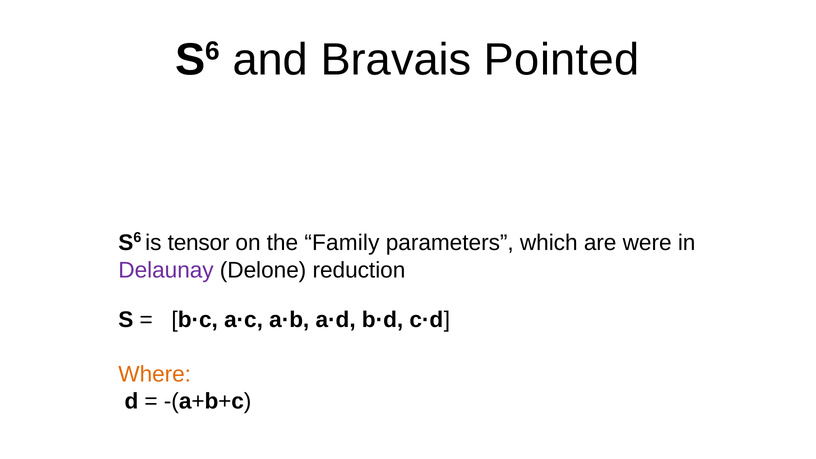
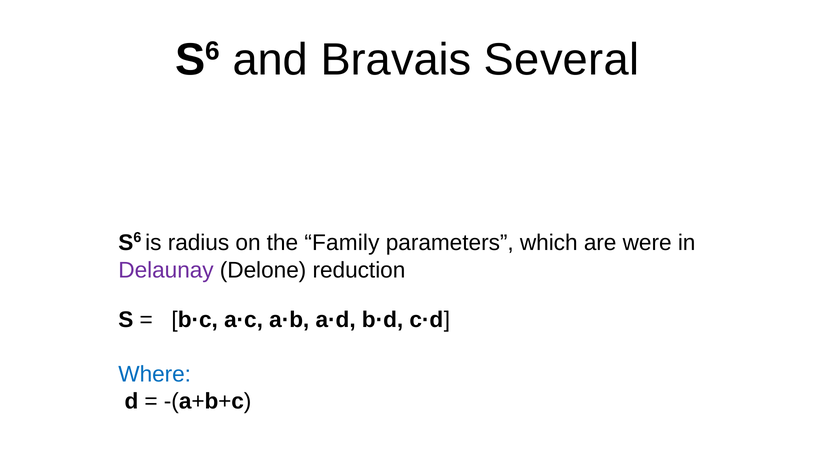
Pointed: Pointed -> Several (562, 60)
tensor: tensor -> radius (198, 243)
Where colour: orange -> blue (155, 374)
